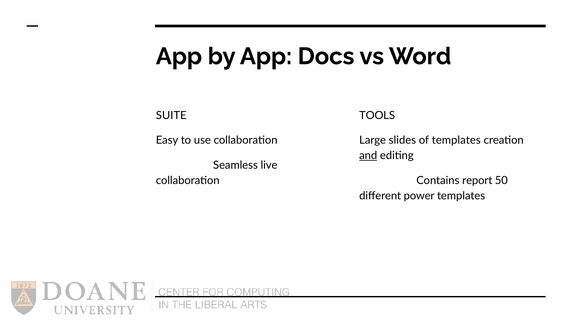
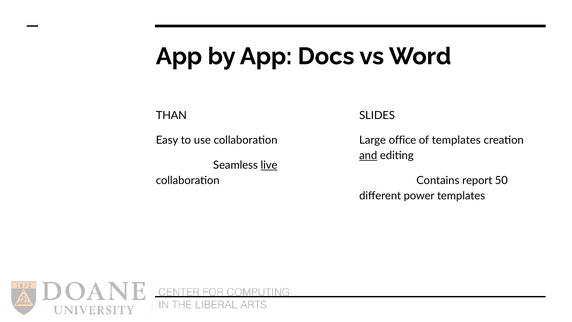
SUITE: SUITE -> THAN (171, 115)
TOOLS: TOOLS -> SLIDES (377, 115)
slides: slides -> office (403, 140)
live underline: none -> present (269, 165)
